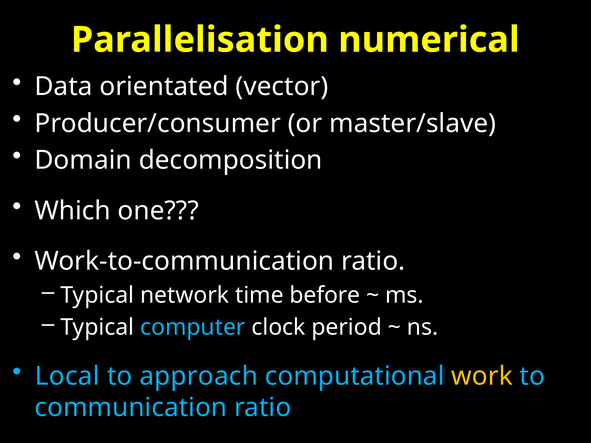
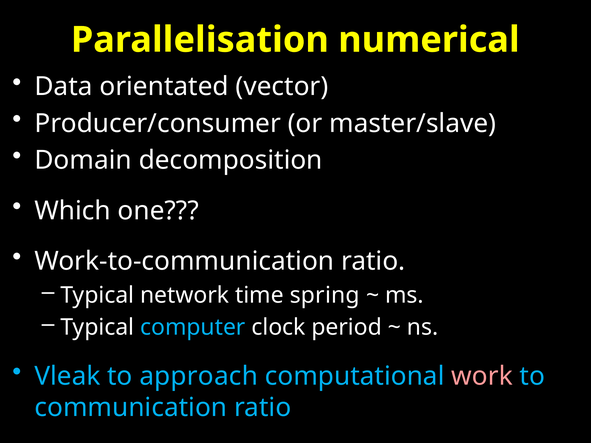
before: before -> spring (325, 295)
Local: Local -> Vleak (67, 376)
work colour: yellow -> pink (482, 376)
